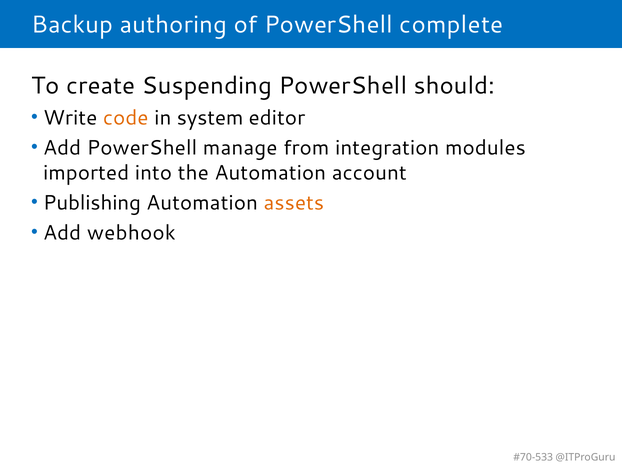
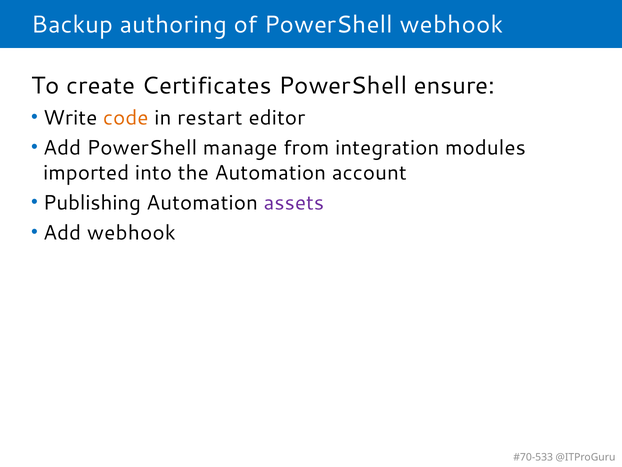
PowerShell complete: complete -> webhook (451, 25)
Suspending: Suspending -> Certificates (207, 86)
should: should -> ensure (454, 86)
system: system -> restart (210, 118)
assets colour: orange -> purple (294, 203)
